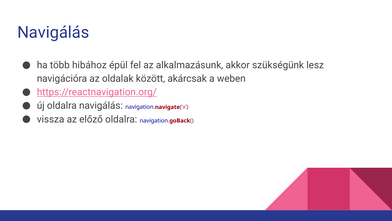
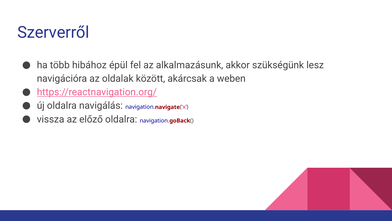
Navigálás: Navigálás -> Szerverről (53, 32)
